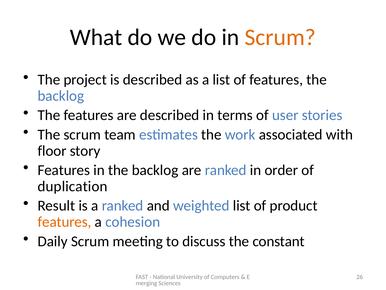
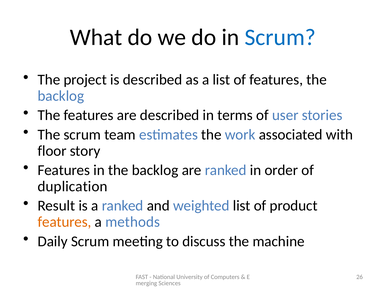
Scrum colour: orange -> blue (280, 37)
cohesion: cohesion -> methods (133, 222)
constant: constant -> machine (279, 241)
